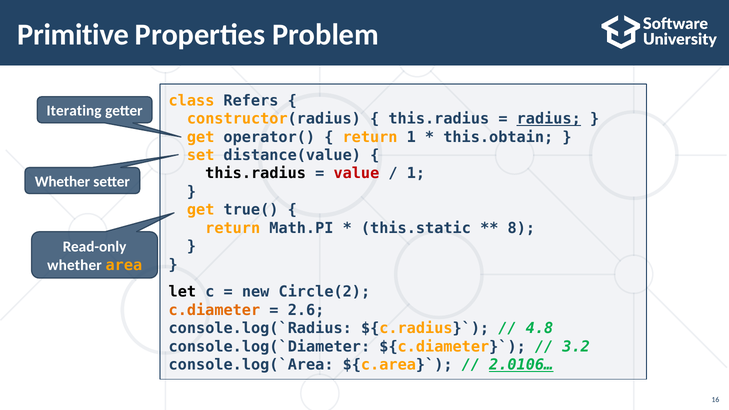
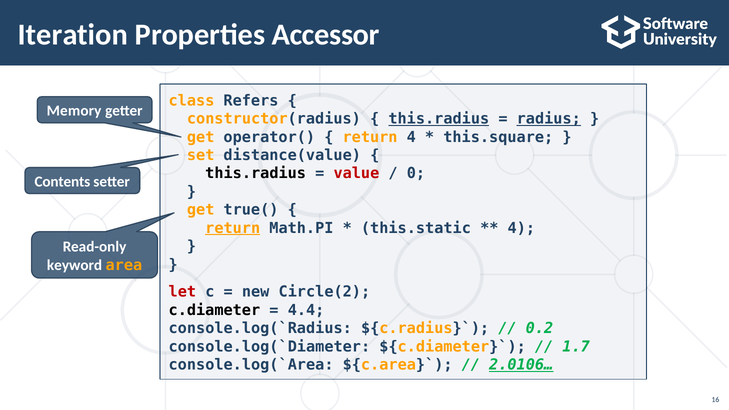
Primitive: Primitive -> Iteration (73, 35)
Problem: Problem -> Accessor (326, 35)
Iterating: Iterating -> Memory (74, 111)
this.radius underline: none -> present (439, 119)
return 1: 1 -> 4 (411, 137)
this.obtain: this.obtain -> this.square (498, 137)
1: 1 -> 0 (416, 173)
Whether: Whether -> Contents (62, 182)
return underline: none -> present (233, 228)
8: 8 -> 4 (521, 228)
whether: whether -> keyword (75, 265)
let colour: black -> red (182, 292)
c.diameter colour: orange -> black (214, 310)
2.6: 2.6 -> 4.4 (306, 310)
4.8: 4.8 -> 0.2 (539, 328)
3.2: 3.2 -> 1.7 (576, 347)
